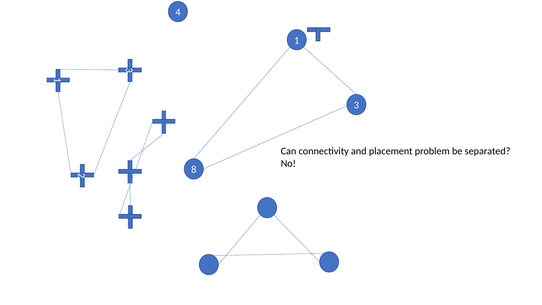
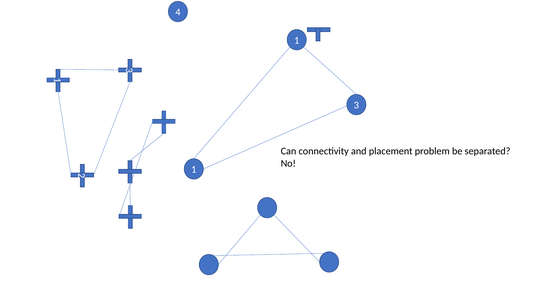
2 8: 8 -> 1 (194, 170)
